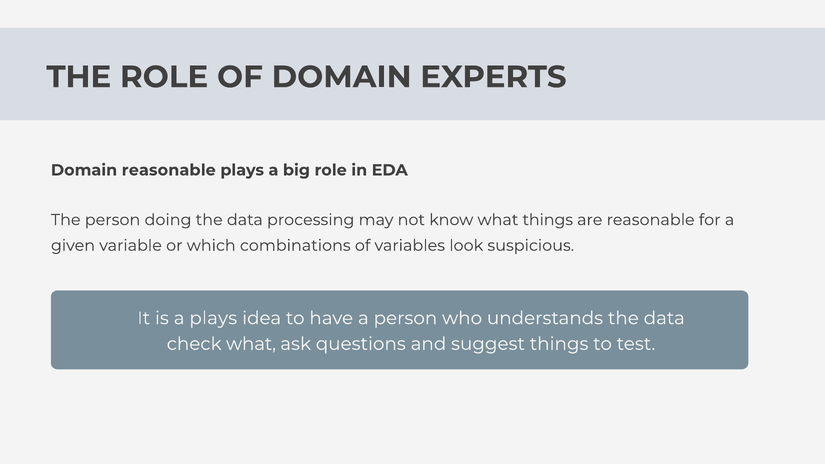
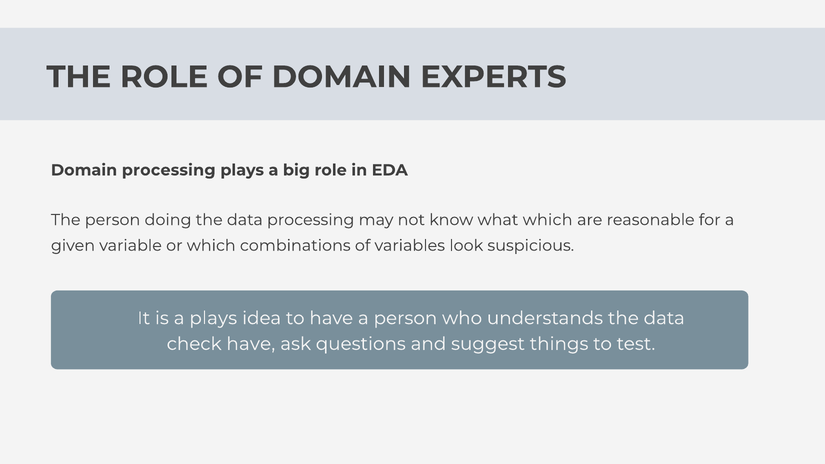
Domain reasonable: reasonable -> processing (169, 170)
what things: things -> which (548, 220)
check what: what -> have (251, 344)
